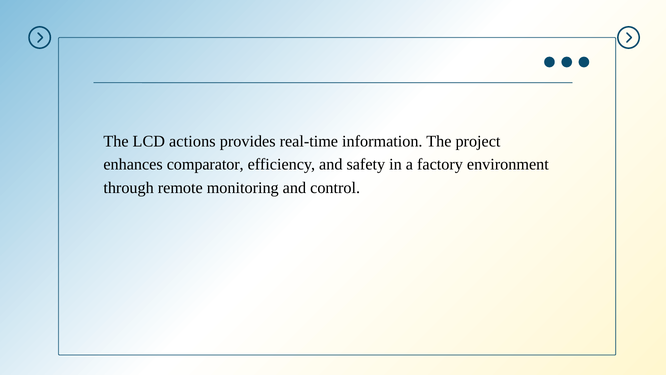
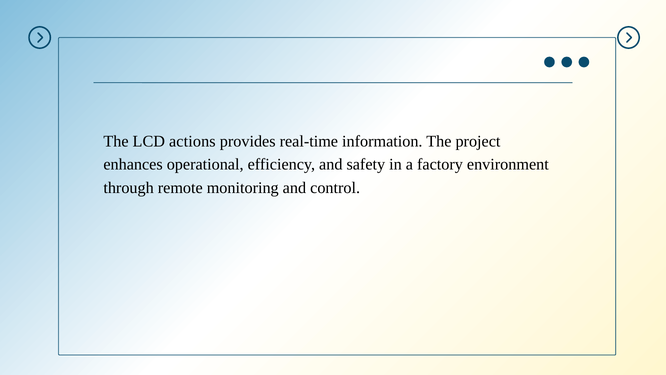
comparator: comparator -> operational (205, 164)
